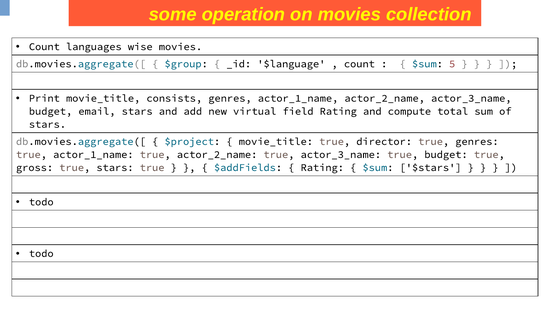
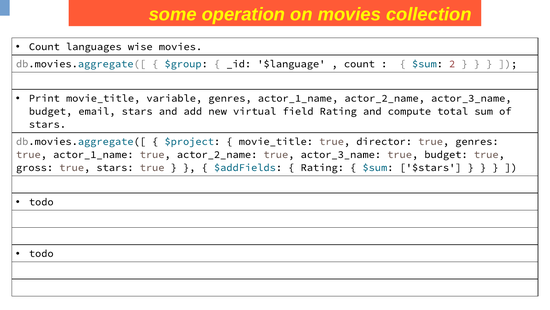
5: 5 -> 2 (452, 64)
consists: consists -> variable (174, 98)
